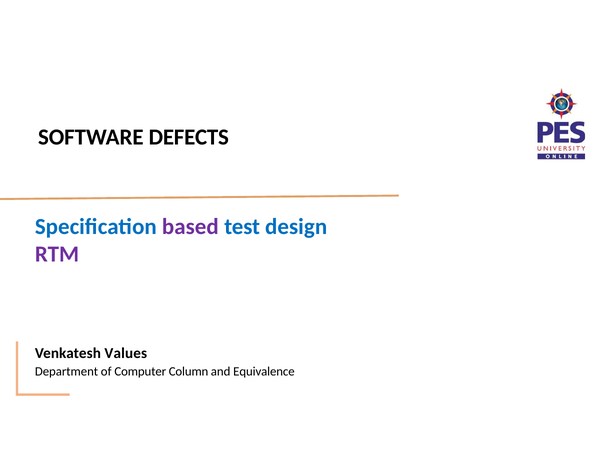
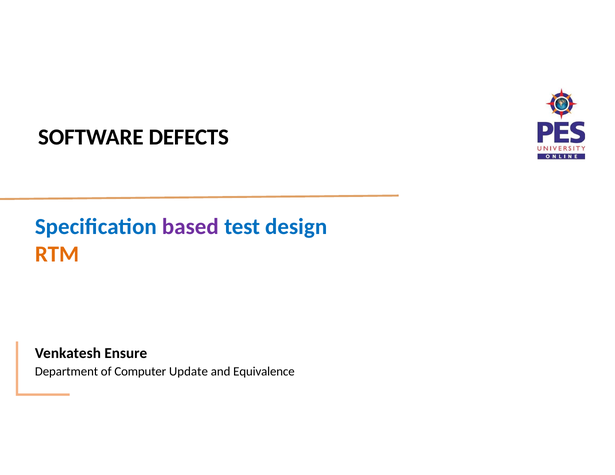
RTM colour: purple -> orange (57, 254)
Values: Values -> Ensure (126, 353)
Column: Column -> Update (188, 372)
